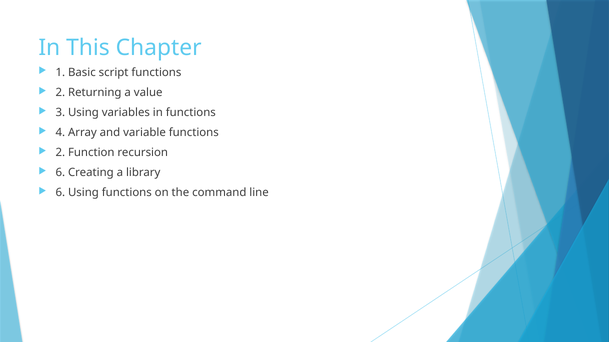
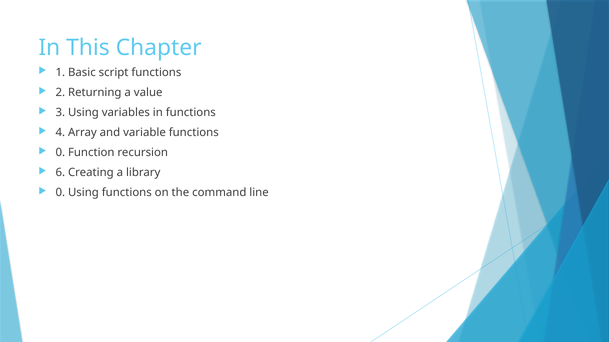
2: 2 -> 0 (60, 153)
6: 6 -> 0 (60, 193)
